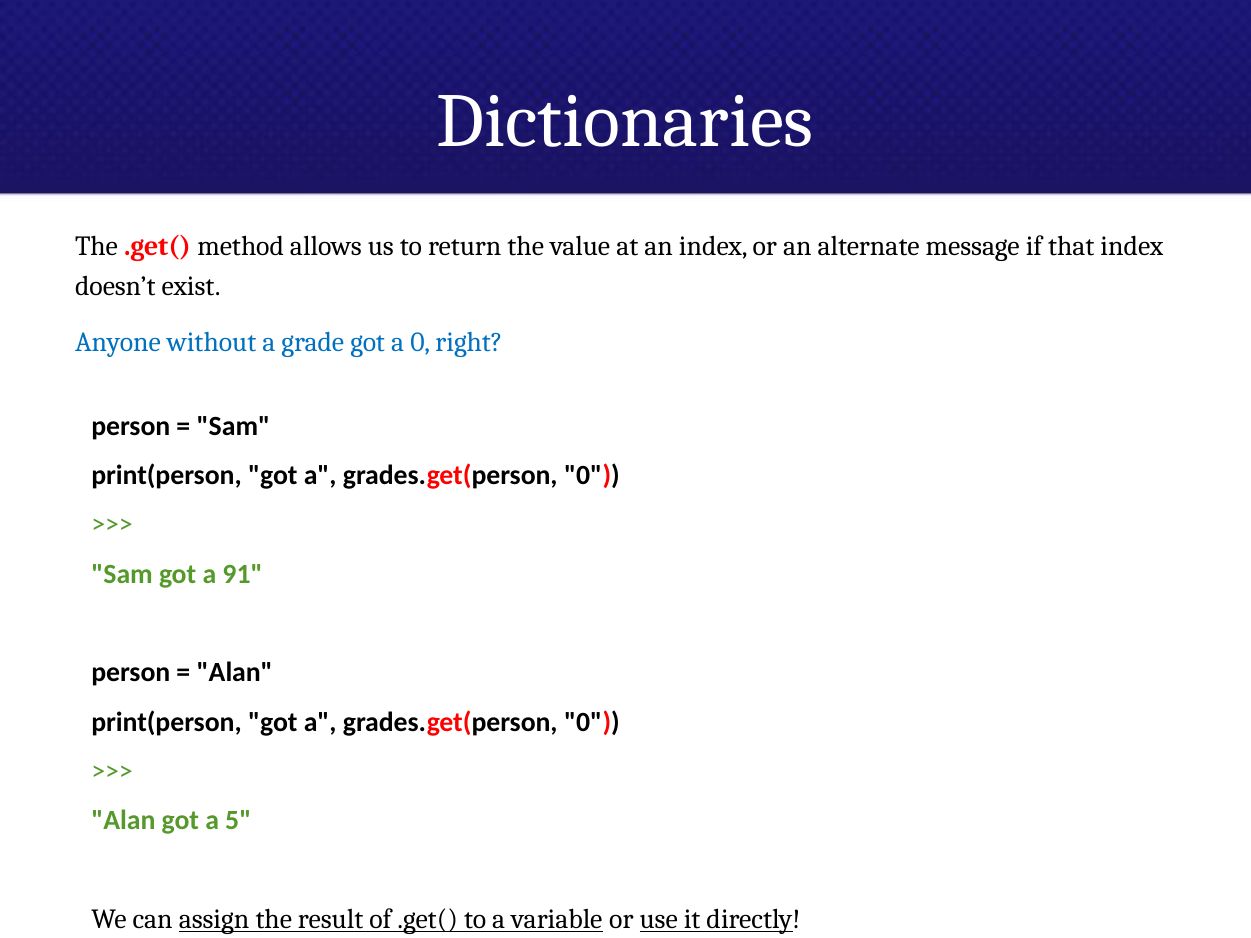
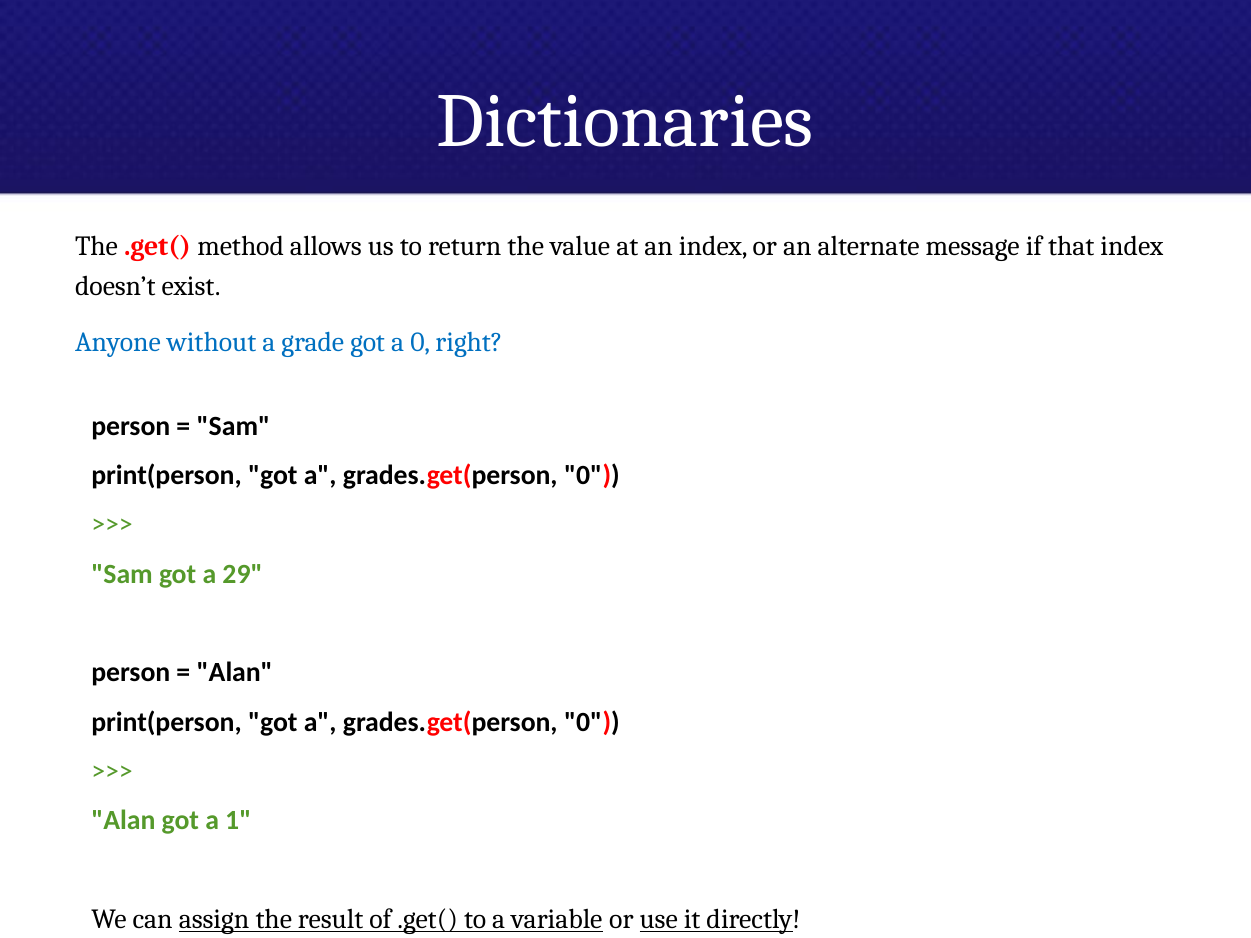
91: 91 -> 29 (243, 574)
5: 5 -> 1 (238, 821)
